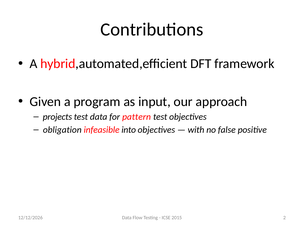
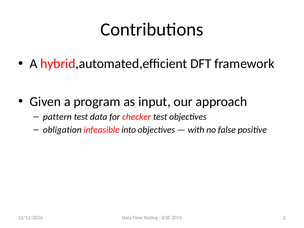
projects: projects -> pattern (57, 117)
pattern: pattern -> checker (137, 117)
